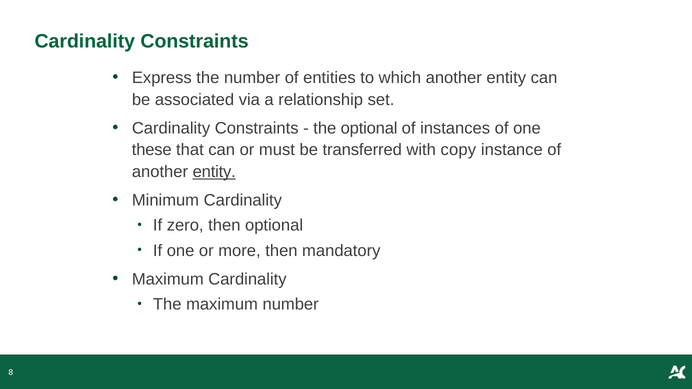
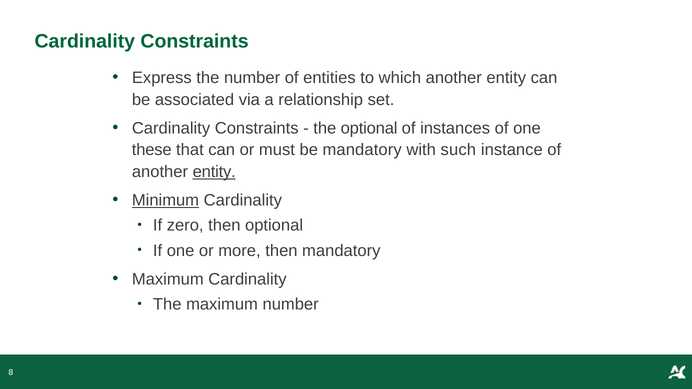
be transferred: transferred -> mandatory (362, 150)
copy: copy -> such (458, 150)
Minimum underline: none -> present (165, 200)
